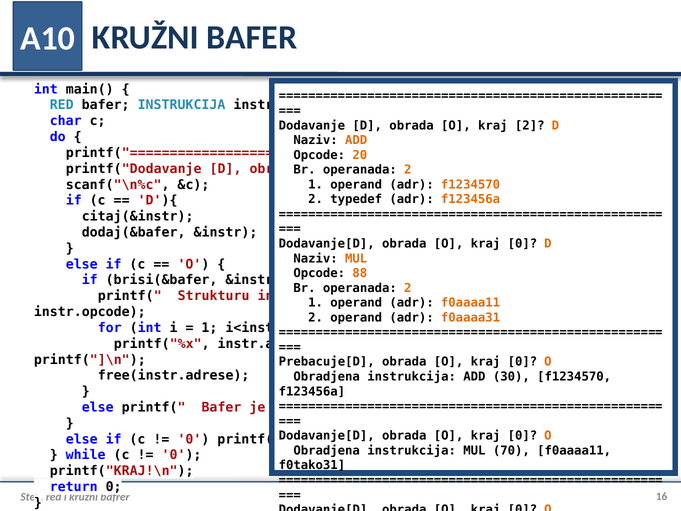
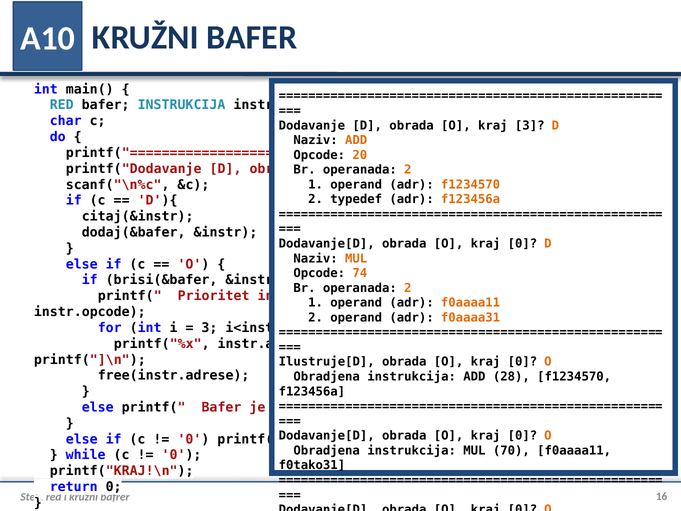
kraj 2: 2 -> 3 (530, 125)
88: 88 -> 74 (360, 273)
Strukturu: Strukturu -> Prioritet (214, 296)
1: 1 -> 3 (209, 328)
Prebacuje[D: Prebacuje[D -> Ilustruje[D (327, 362)
30: 30 -> 28 (511, 377)
